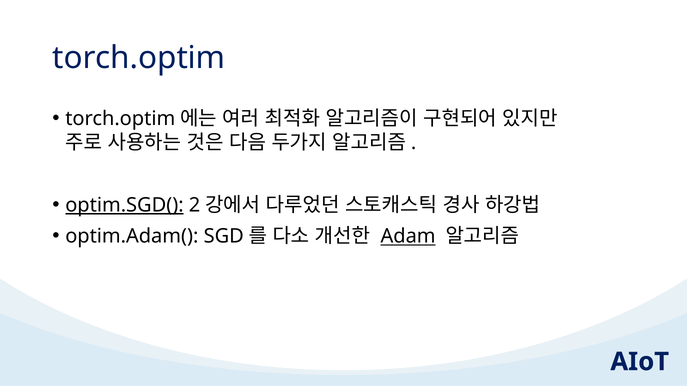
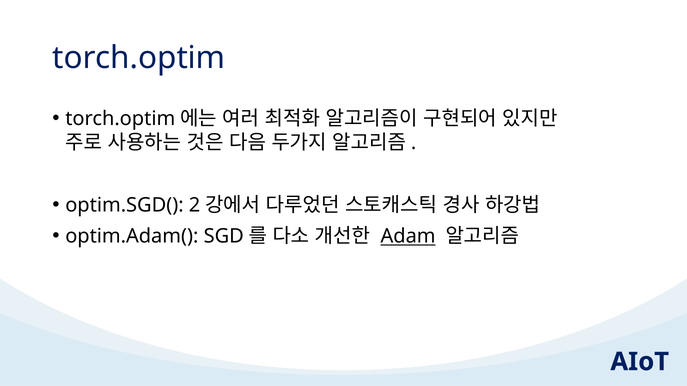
optim.SGD( underline: present -> none (124, 205)
